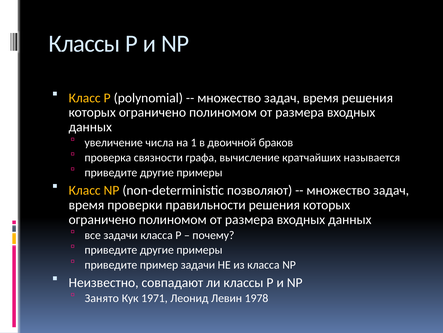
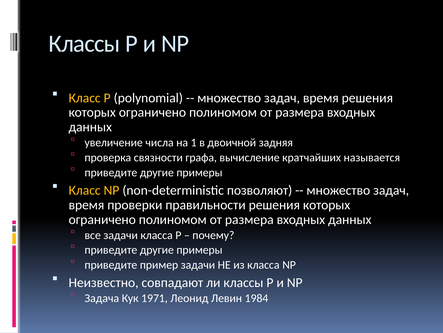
браков: браков -> задняя (276, 142)
Занято: Занято -> Задача (102, 298)
1978: 1978 -> 1984 (257, 298)
